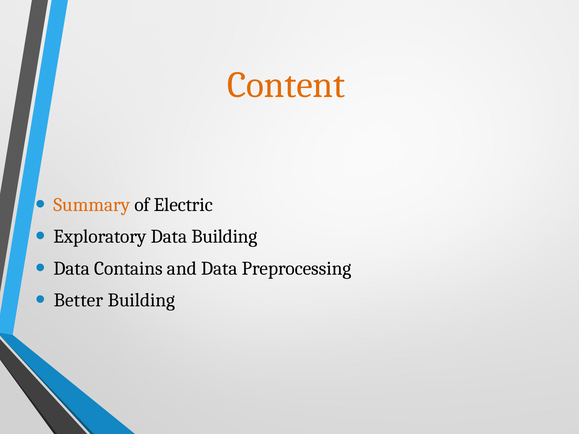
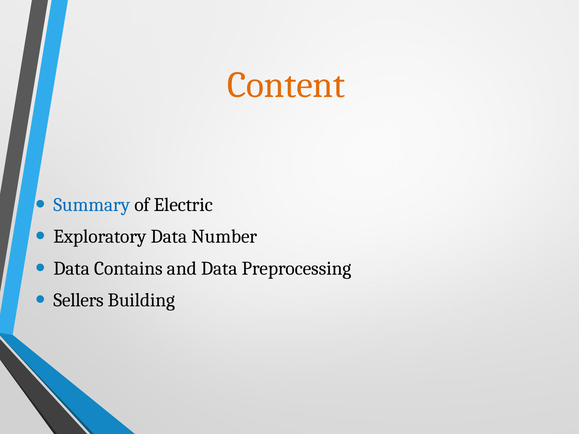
Summary colour: orange -> blue (92, 205)
Data Building: Building -> Number (224, 237)
Better: Better -> Sellers (79, 300)
